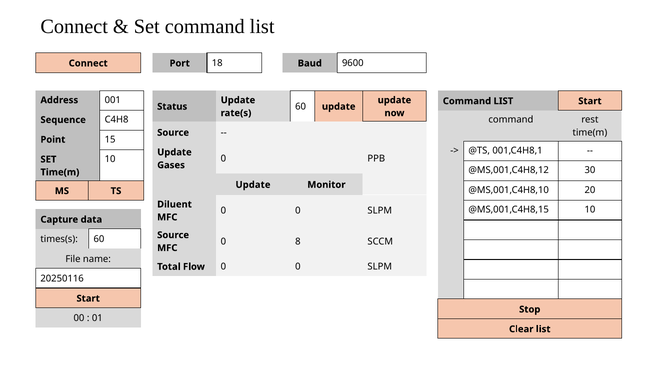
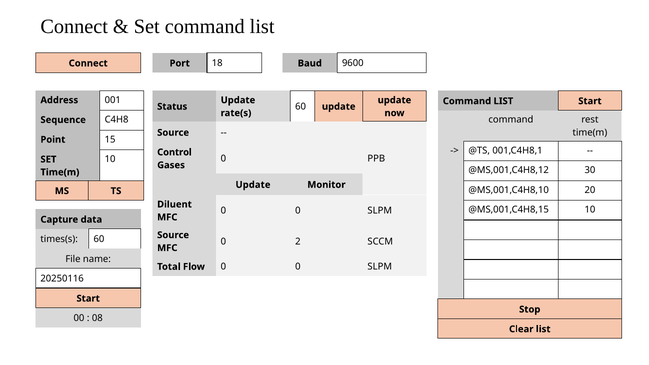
Update: Update -> Control (174, 152)
8: 8 -> 2 (298, 242)
01: 01 -> 08 (97, 318)
